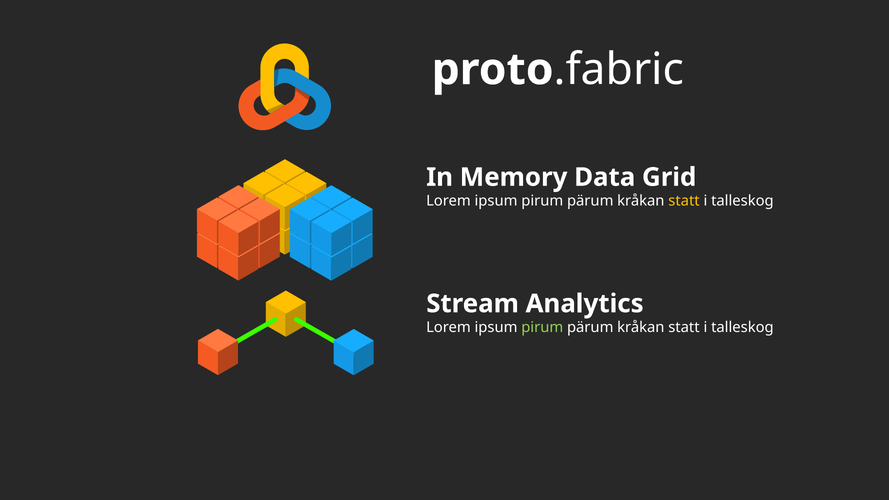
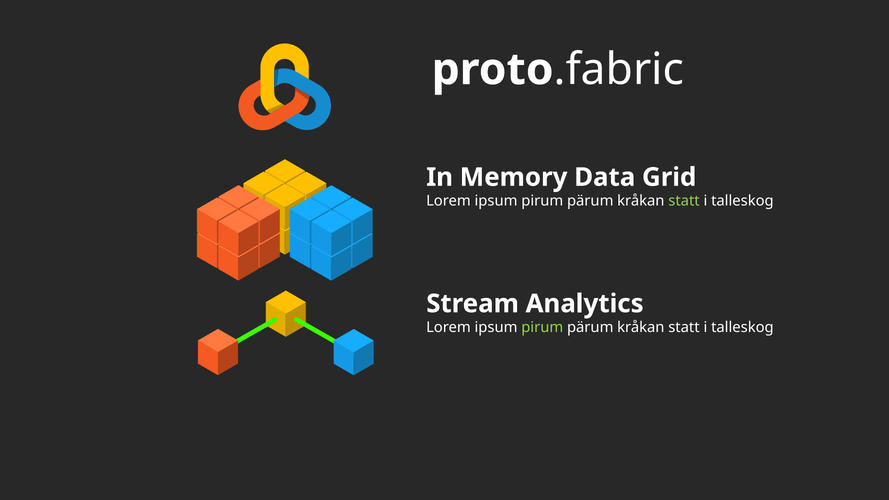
statt colour: yellow -> light green (684, 201)
